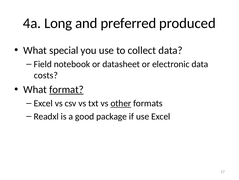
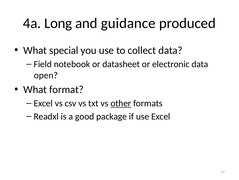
preferred: preferred -> guidance (128, 23)
costs: costs -> open (46, 75)
format underline: present -> none (66, 89)
